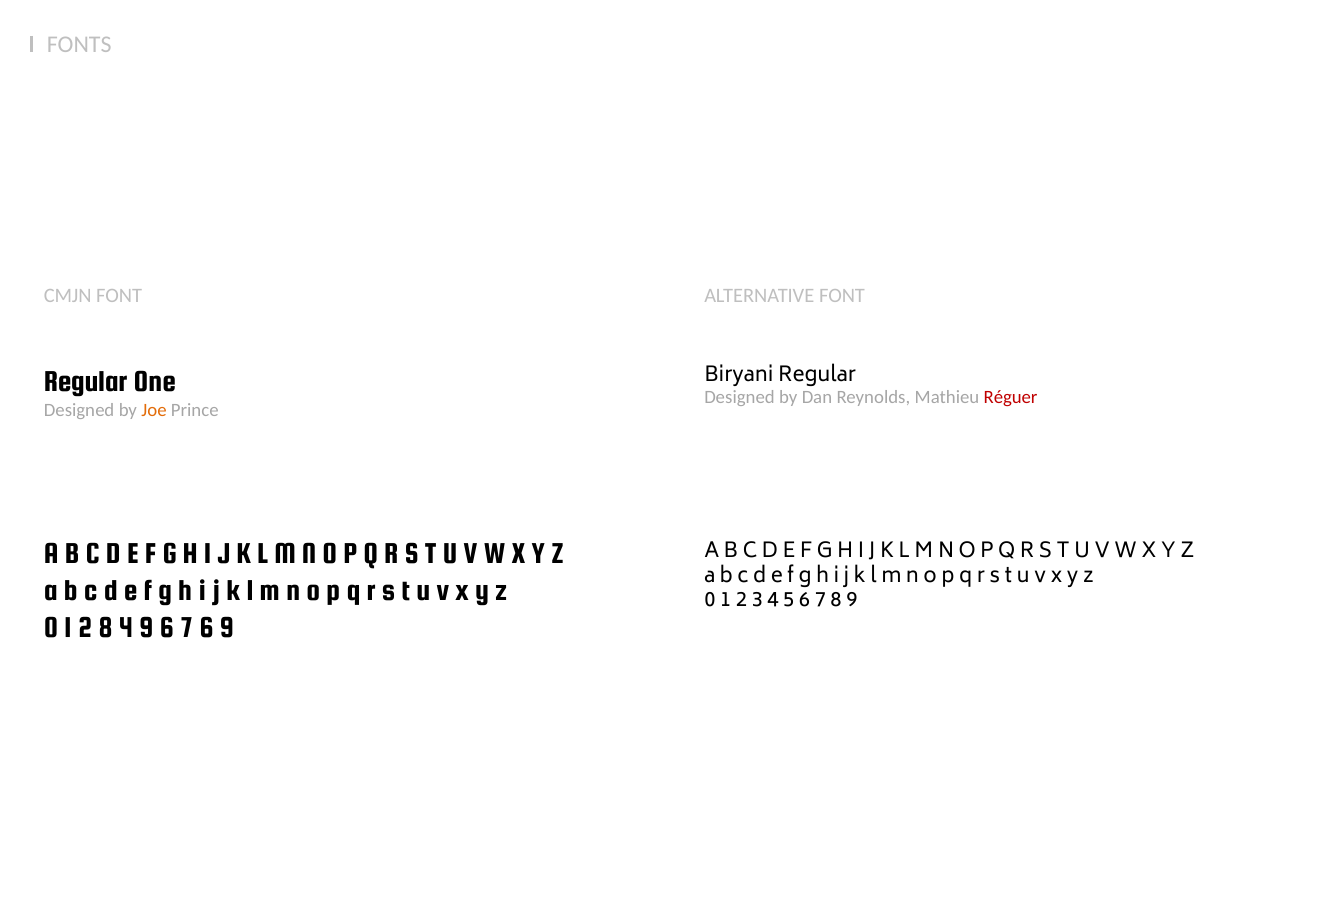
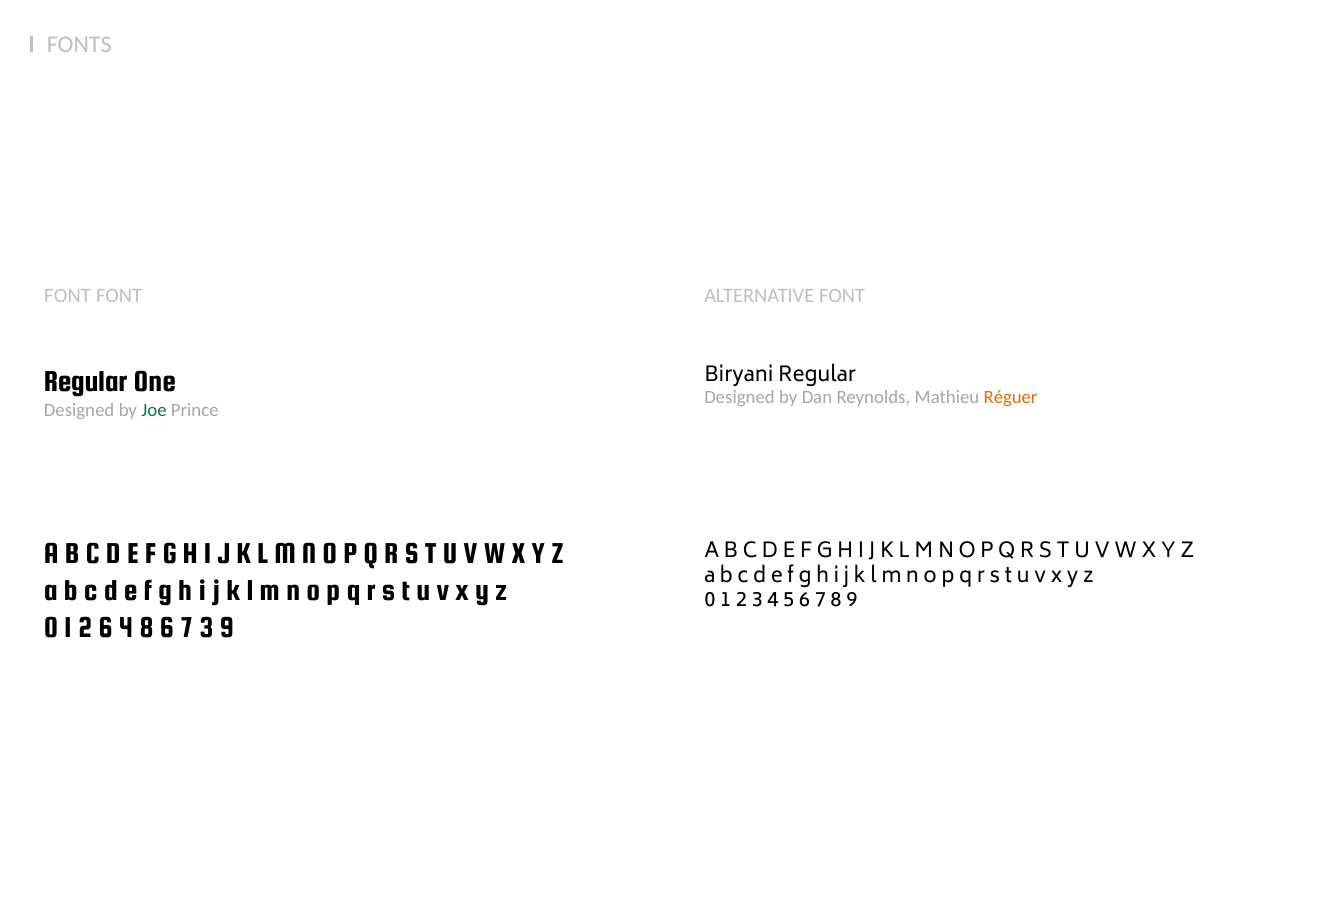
CMJN: CMJN -> FONT (68, 295)
Réguer colour: red -> orange (1011, 398)
Joe colour: orange -> green (154, 410)
2 8: 8 -> 6 (106, 627)
4 9: 9 -> 8 (146, 627)
7 6: 6 -> 3 (206, 627)
